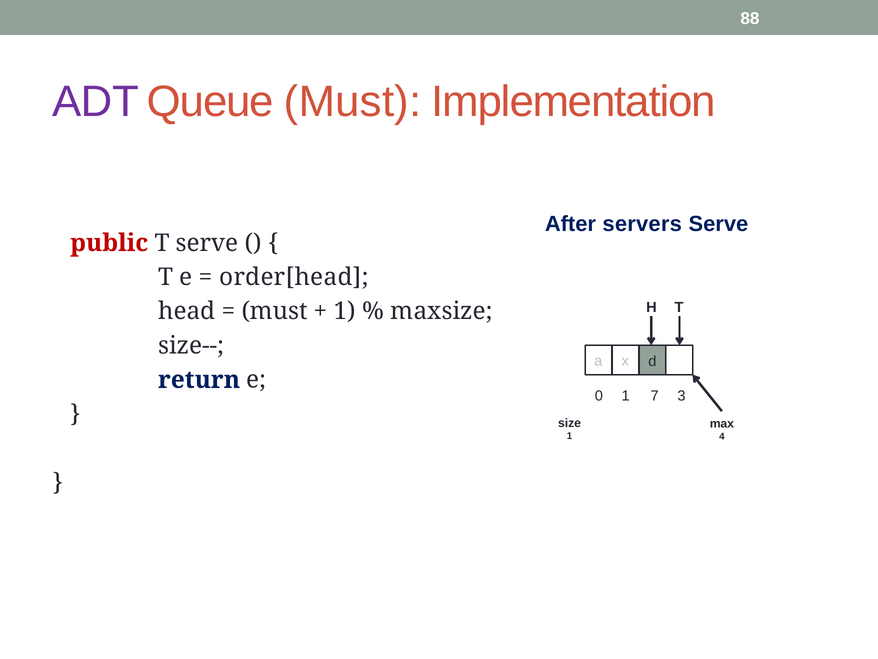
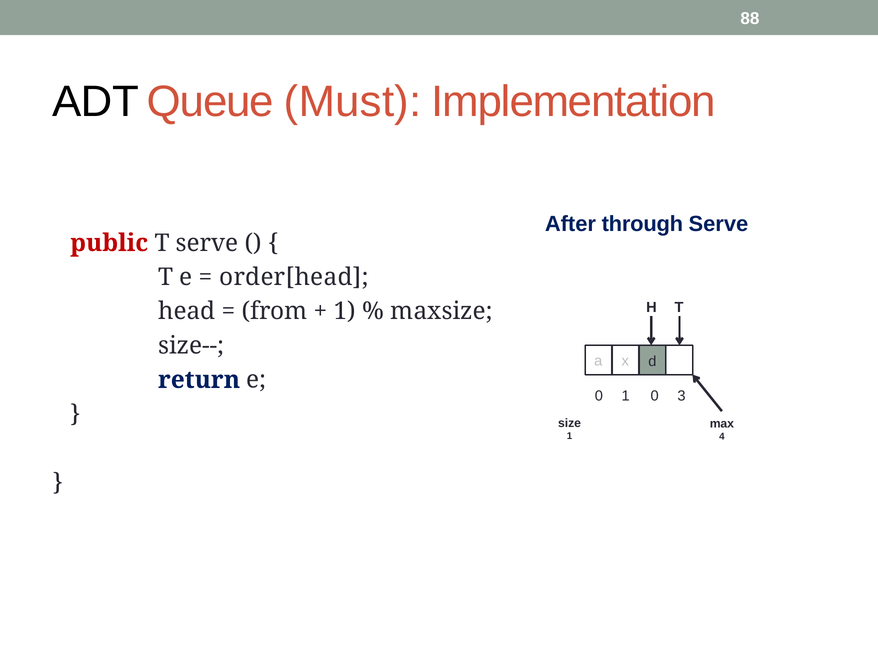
ADT colour: purple -> black (96, 102)
servers: servers -> through (642, 224)
must: must -> from (275, 311)
1 7: 7 -> 0 (655, 396)
